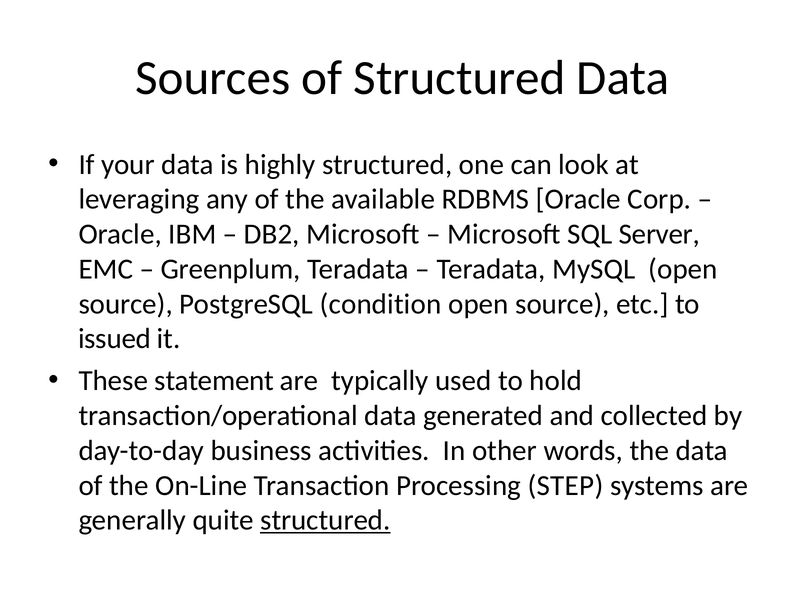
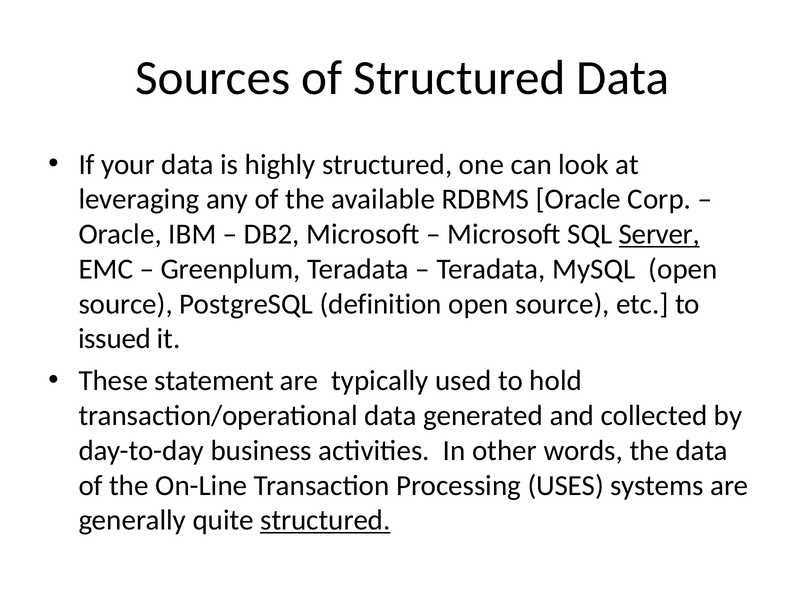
Server underline: none -> present (659, 234)
condition: condition -> definition (381, 304)
STEP: STEP -> USES (566, 485)
